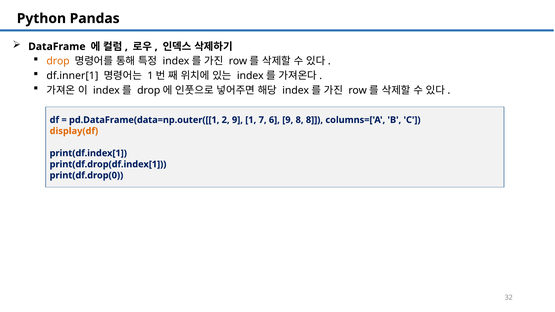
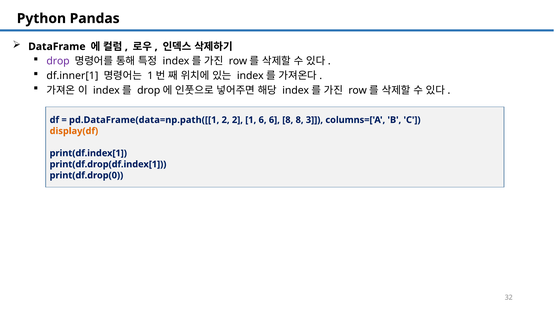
drop colour: orange -> purple (58, 61)
pd.DataFrame(data=np.outer([[1: pd.DataFrame(data=np.outer([[1 -> pd.DataFrame(data=np.path([[1 (144, 120)
2 9: 9 -> 2 (237, 120)
1 7: 7 -> 6 (263, 120)
6 9: 9 -> 8 (288, 120)
8 8: 8 -> 3 (314, 120)
